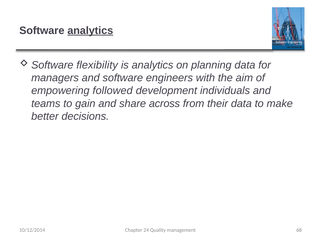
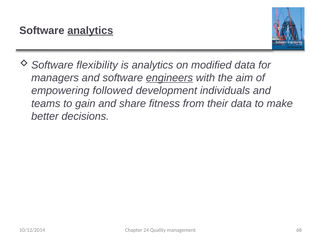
planning: planning -> modified (211, 65)
engineers underline: none -> present (169, 78)
across: across -> fitness (164, 103)
